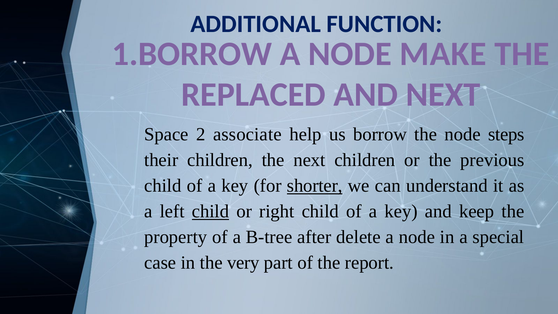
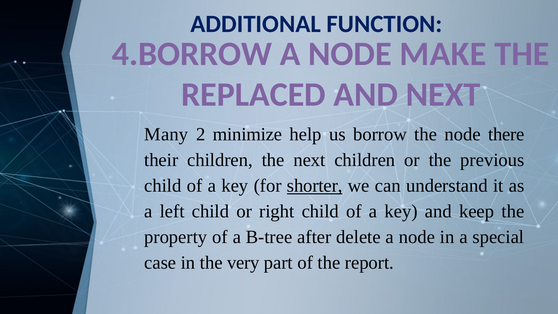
1.BORROW: 1.BORROW -> 4.BORROW (192, 54)
Space: Space -> Many (166, 134)
associate: associate -> minimize (248, 134)
steps: steps -> there (506, 134)
child underline: present -> none (211, 211)
